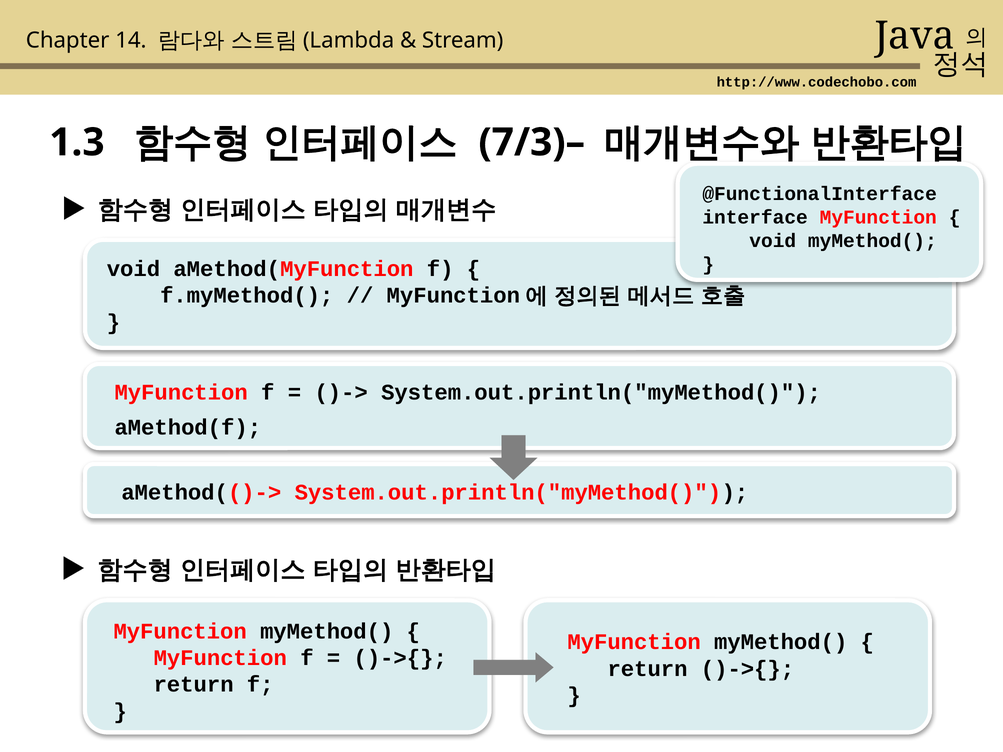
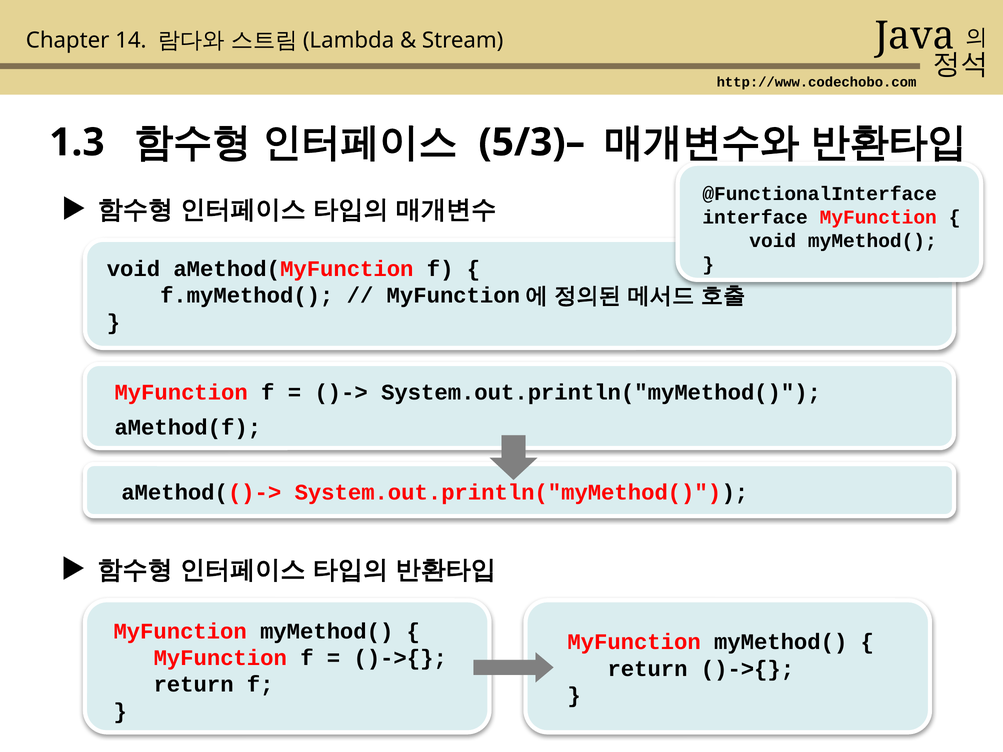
7/3)–: 7/3)– -> 5/3)– (532, 142)
